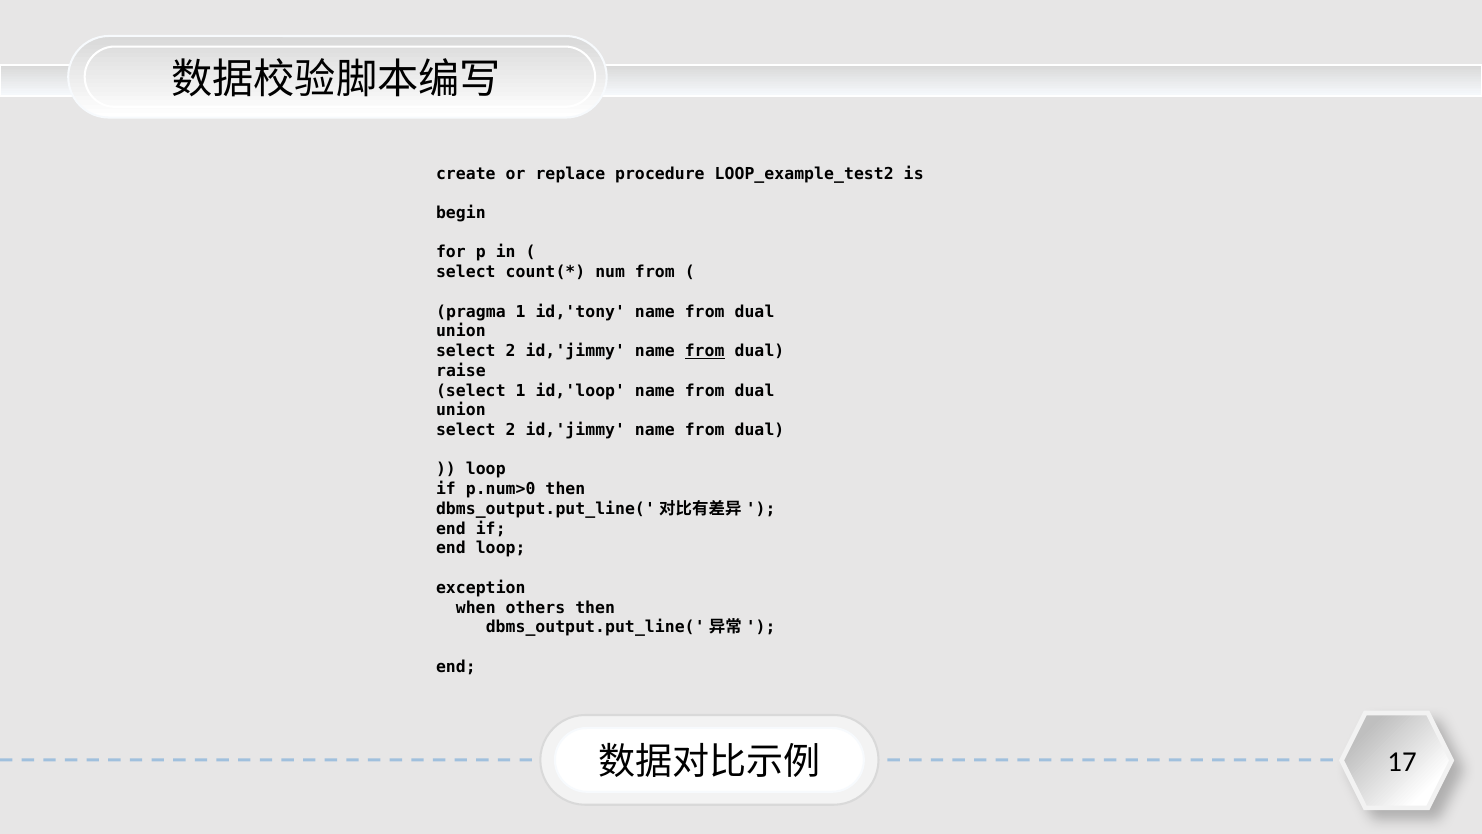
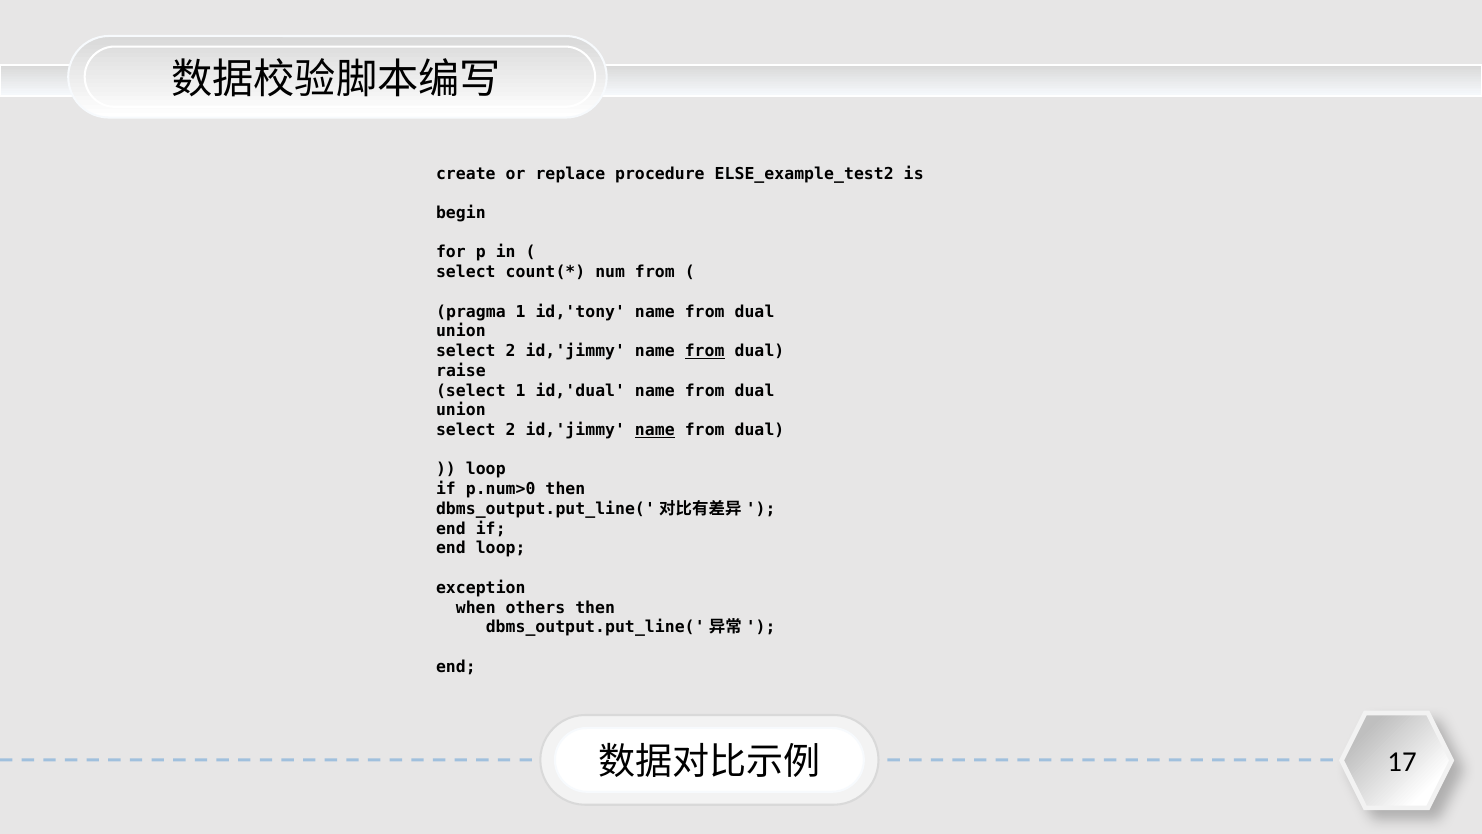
LOOP_example_test2: LOOP_example_test2 -> ELSE_example_test2 (804, 174)
id,'loop: id,'loop -> id,'dual (580, 390)
name underline: none -> present (655, 430)
